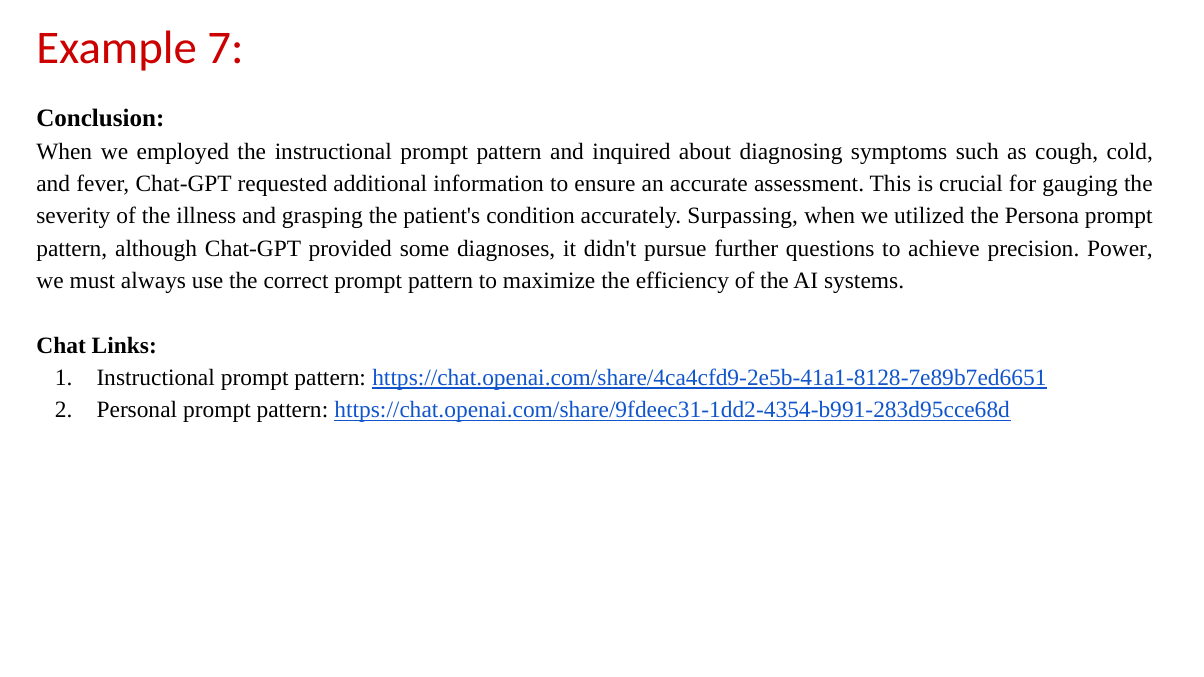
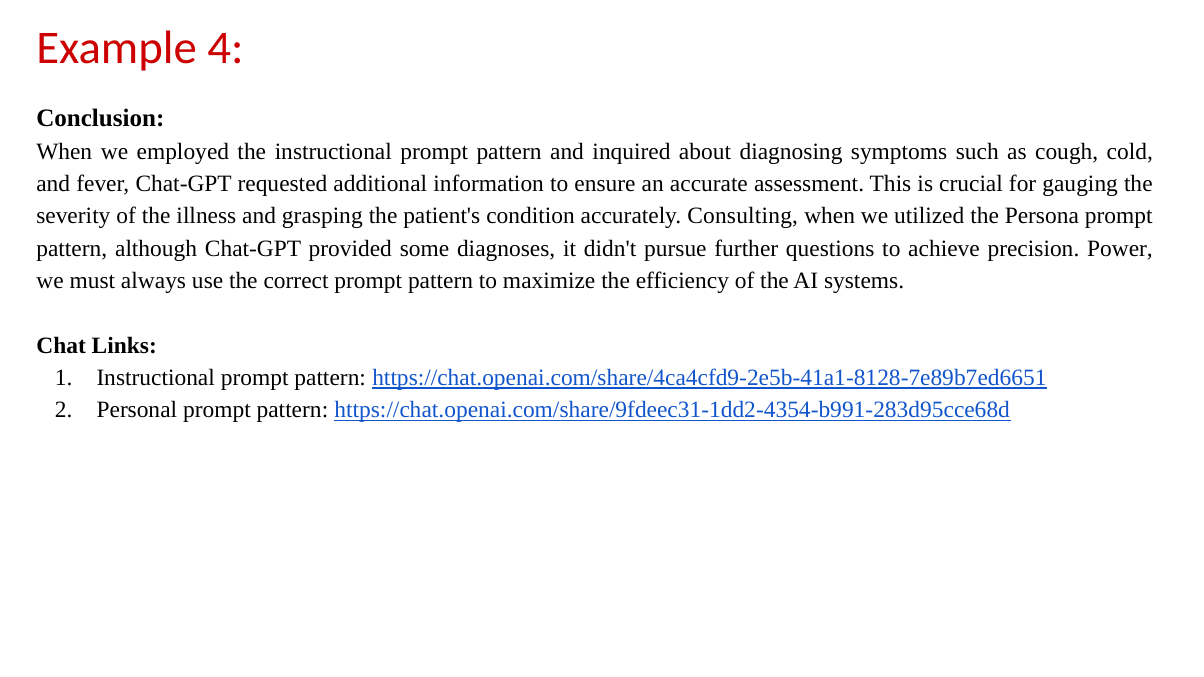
7: 7 -> 4 (225, 48)
Surpassing: Surpassing -> Consulting (743, 216)
